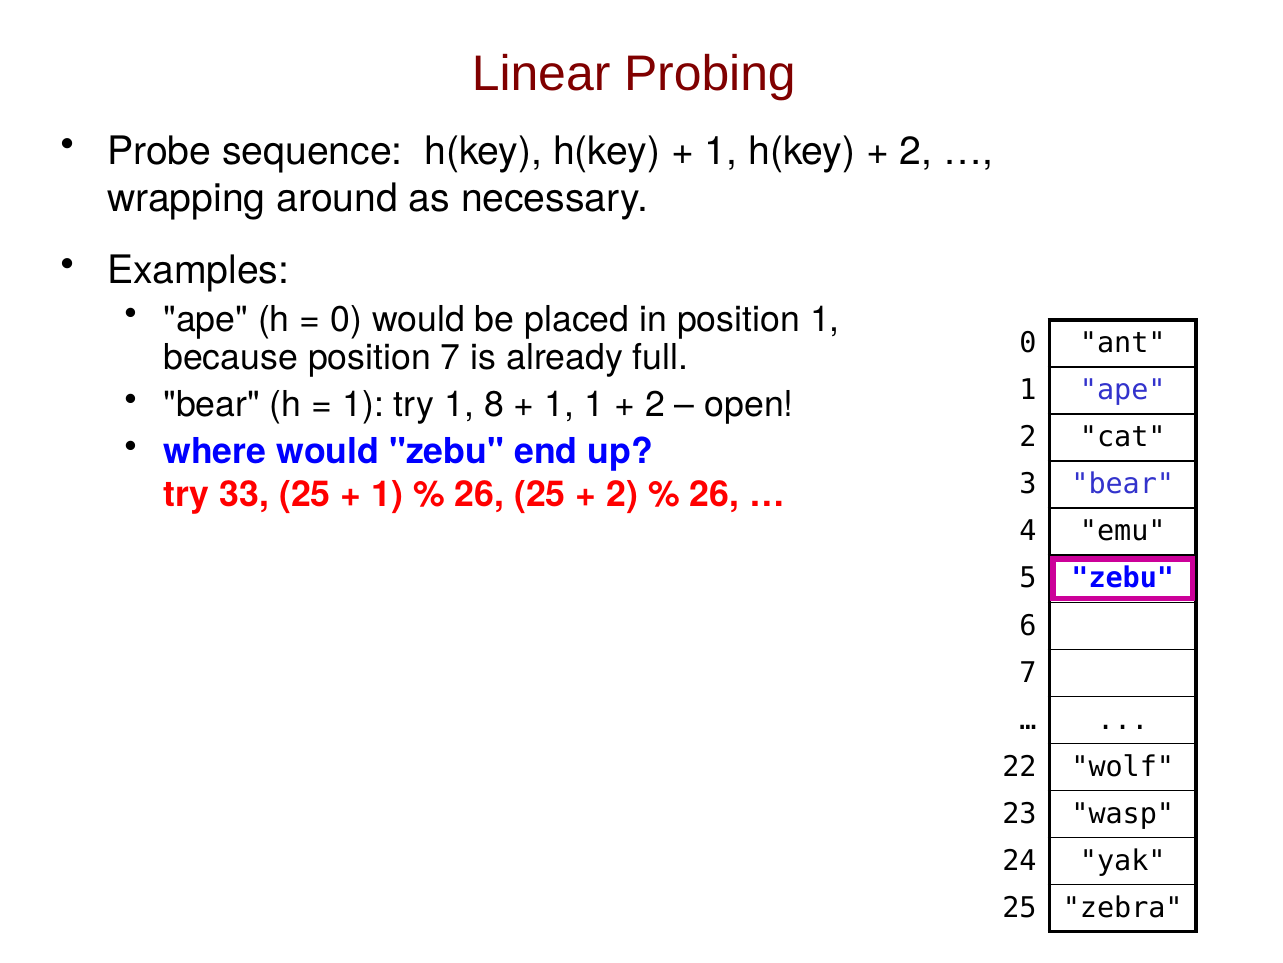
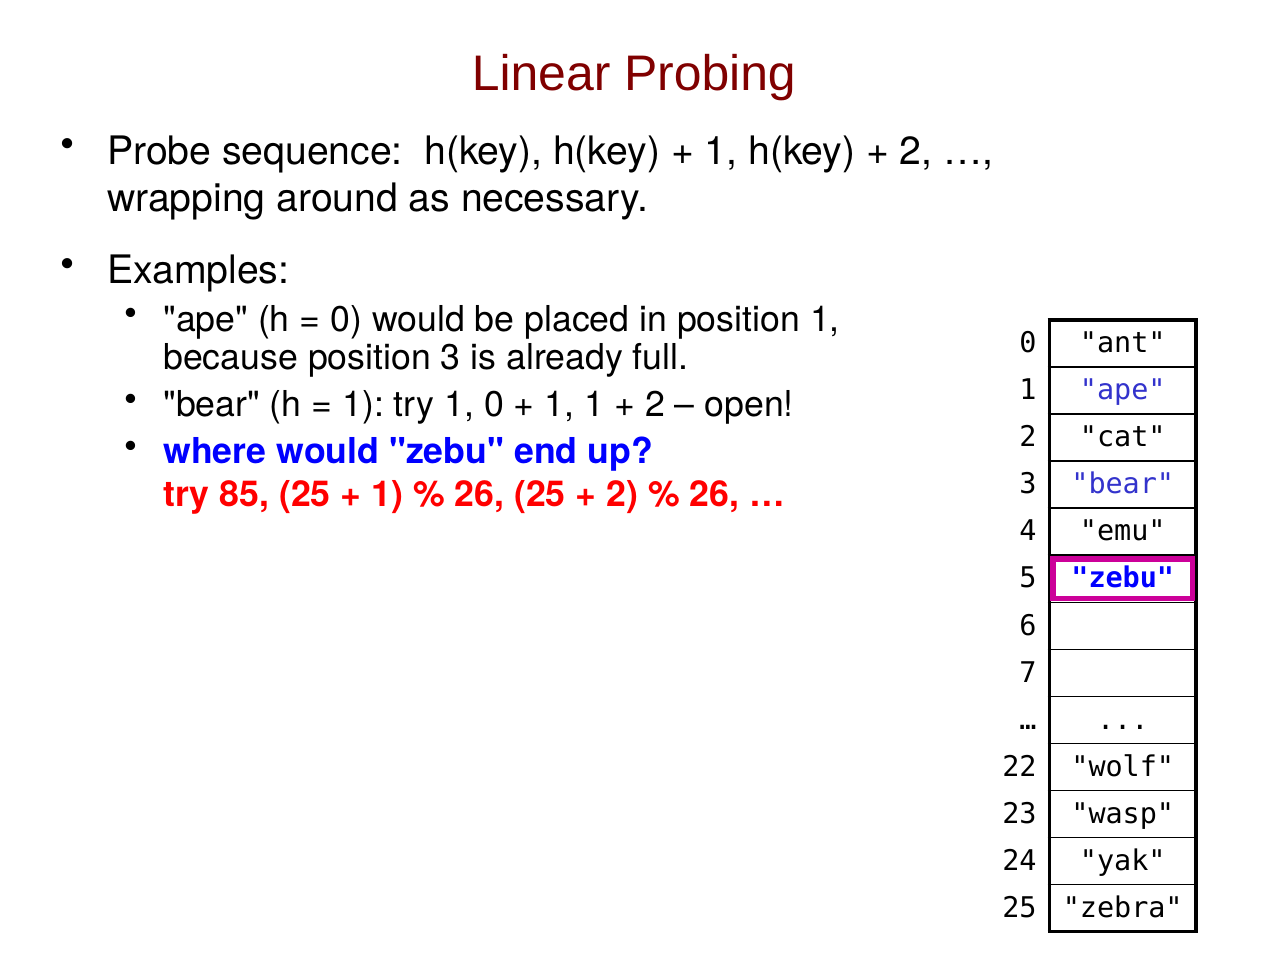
position 7: 7 -> 3 (451, 358)
1 8: 8 -> 0 (494, 405)
33: 33 -> 85 (245, 495)
